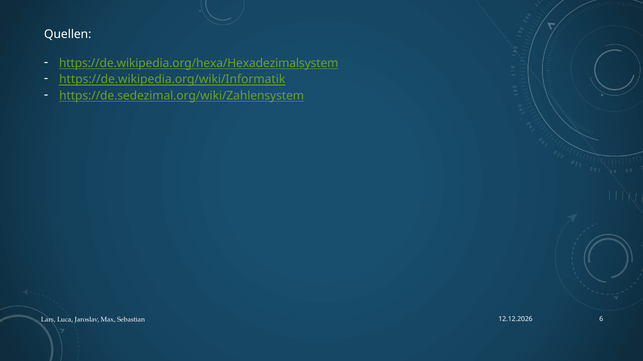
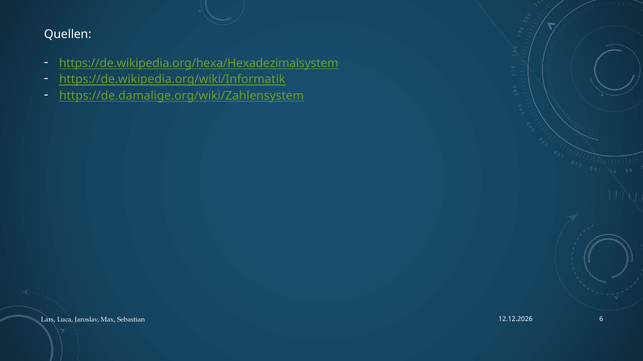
https://de.sedezimal.org/wiki/Zahlensystem: https://de.sedezimal.org/wiki/Zahlensystem -> https://de.damalige.org/wiki/Zahlensystem (182, 96)
